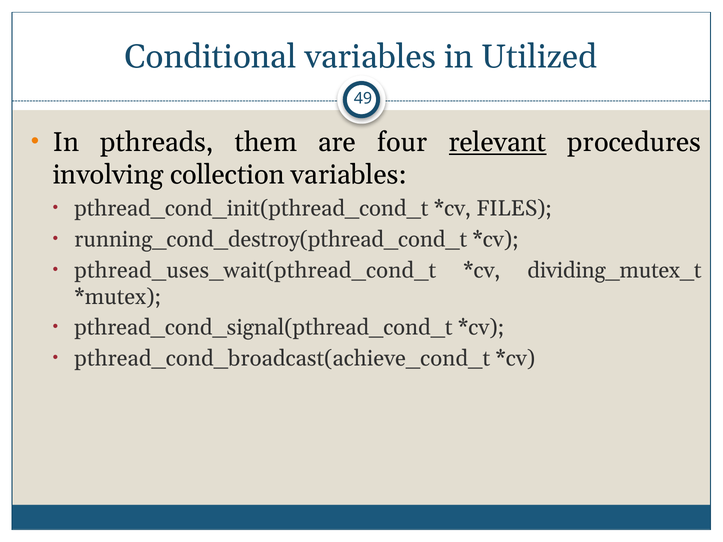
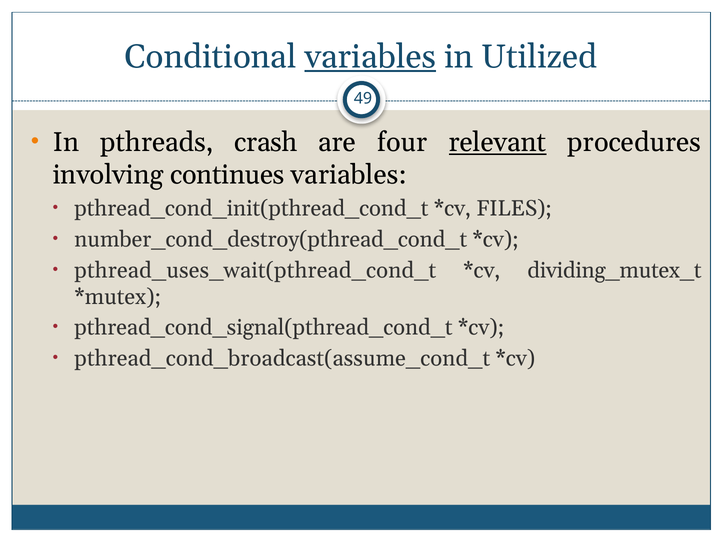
variables underline: none -> present (370, 57)
them: them -> crash (266, 142)
collection: collection -> continues (227, 175)
running_cond_destroy(pthread_cond_t: running_cond_destroy(pthread_cond_t -> number_cond_destroy(pthread_cond_t (271, 239)
pthread_cond_broadcast(achieve_cond_t: pthread_cond_broadcast(achieve_cond_t -> pthread_cond_broadcast(assume_cond_t (282, 359)
